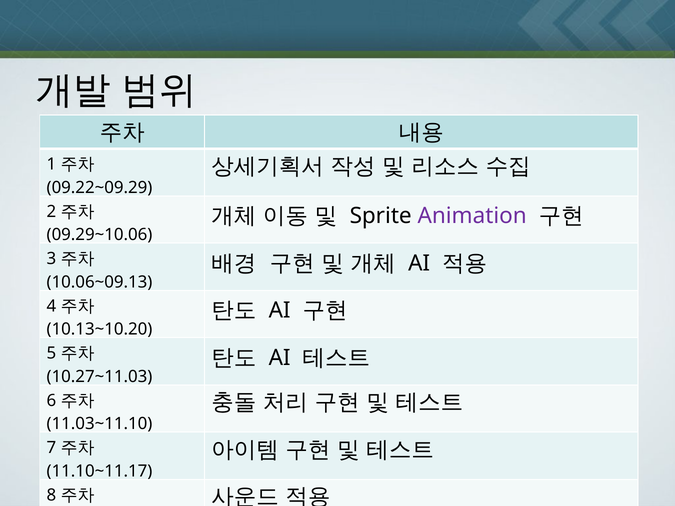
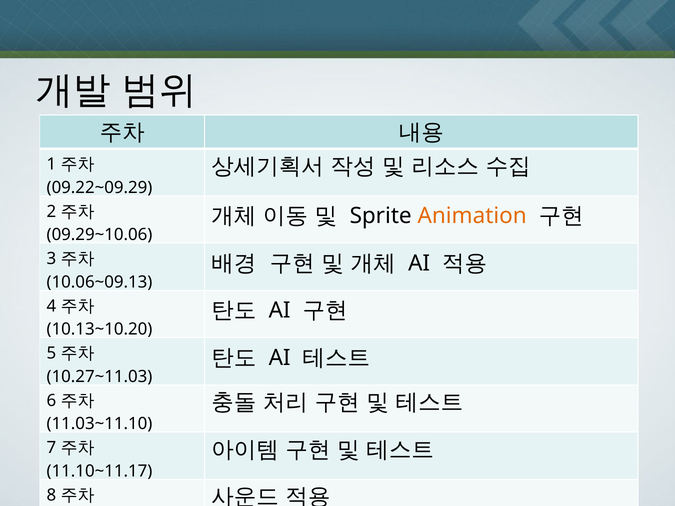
Animation colour: purple -> orange (472, 216)
